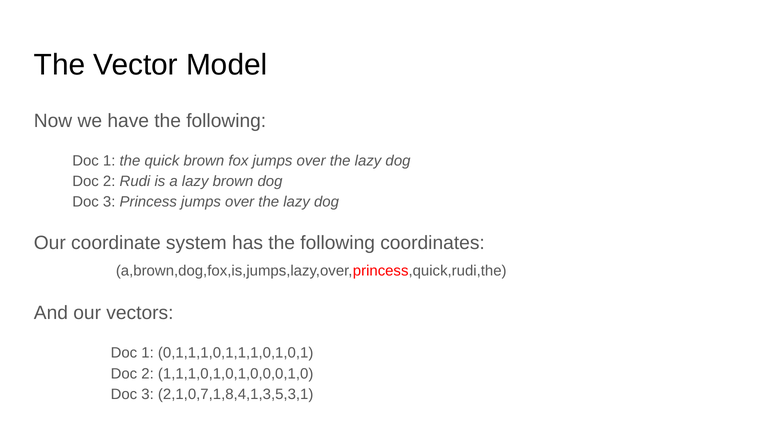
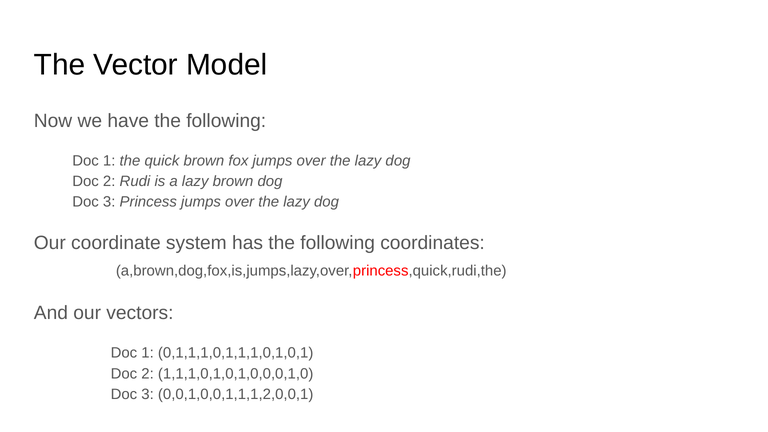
2,1,0,7,1,8,4,1,3,5,3,1: 2,1,0,7,1,8,4,1,3,5,3,1 -> 0,0,1,0,0,1,1,1,2,0,0,1 (236, 394)
